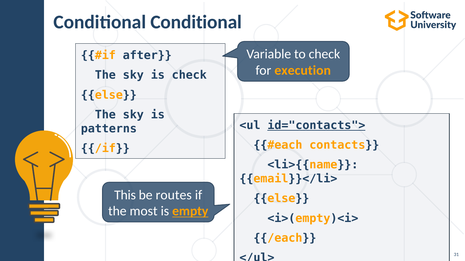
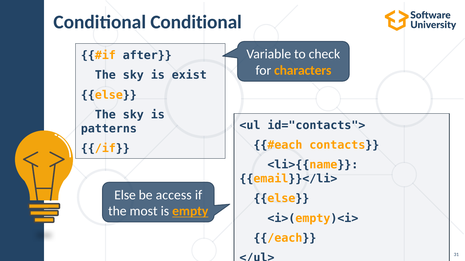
execution: execution -> characters (303, 71)
is check: check -> exist (189, 75)
id="contacts"> underline: present -> none (316, 126)
This: This -> Else (125, 195)
routes: routes -> access (174, 195)
